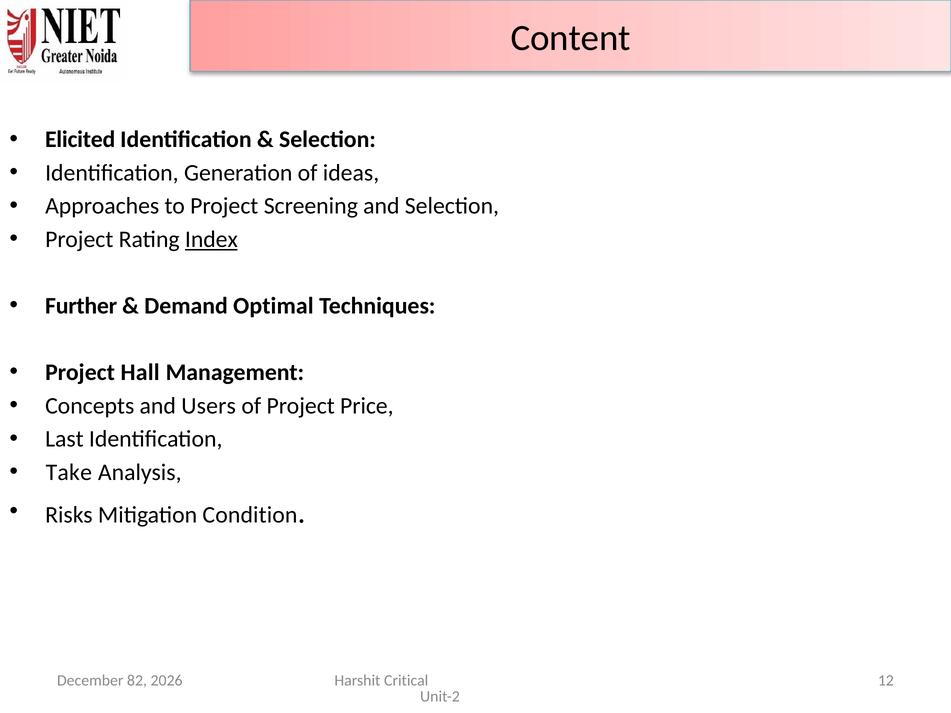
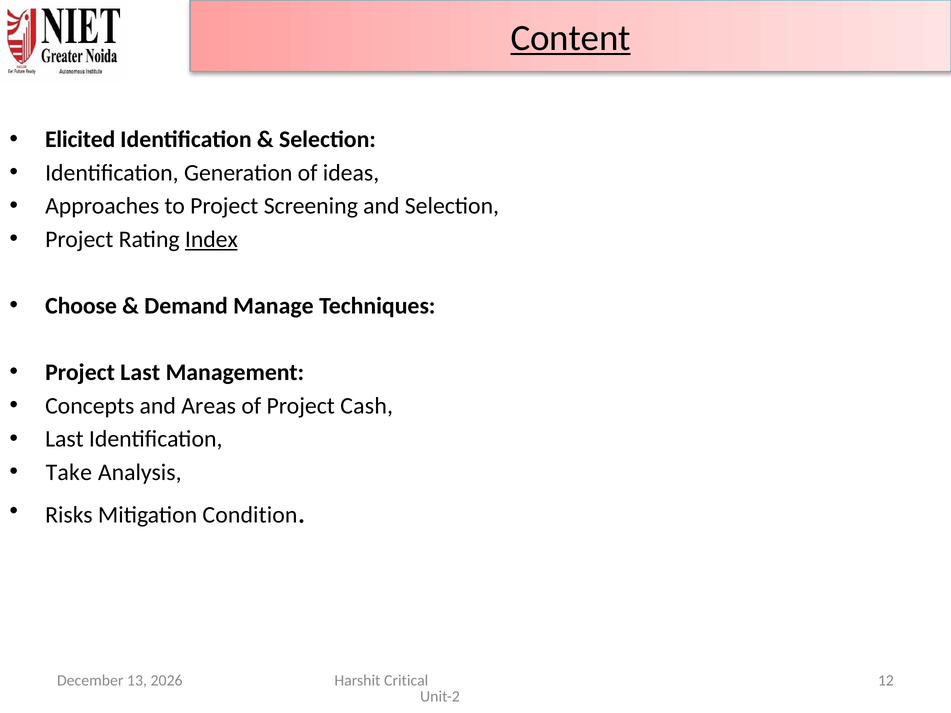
Content underline: none -> present (571, 38)
Further: Further -> Choose (81, 306)
Optimal: Optimal -> Manage (273, 306)
Project Hall: Hall -> Last (140, 373)
Users: Users -> Areas (209, 406)
Price: Price -> Cash (367, 406)
82: 82 -> 13 (137, 681)
